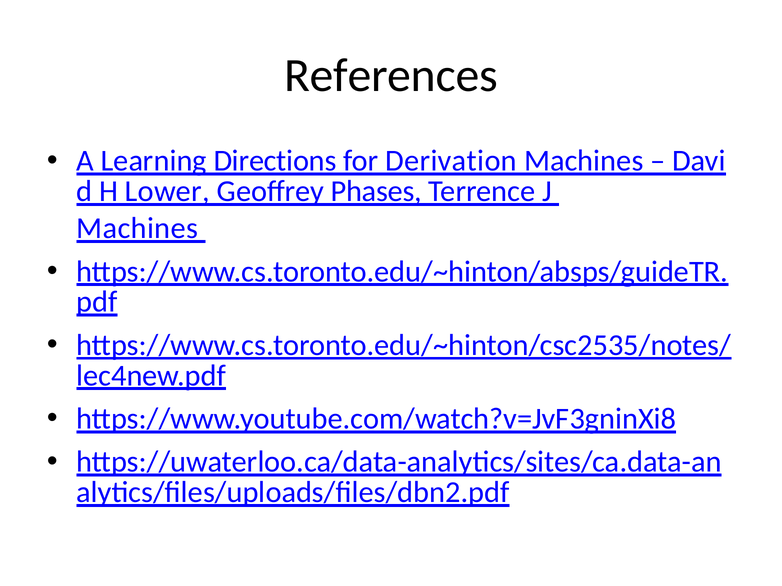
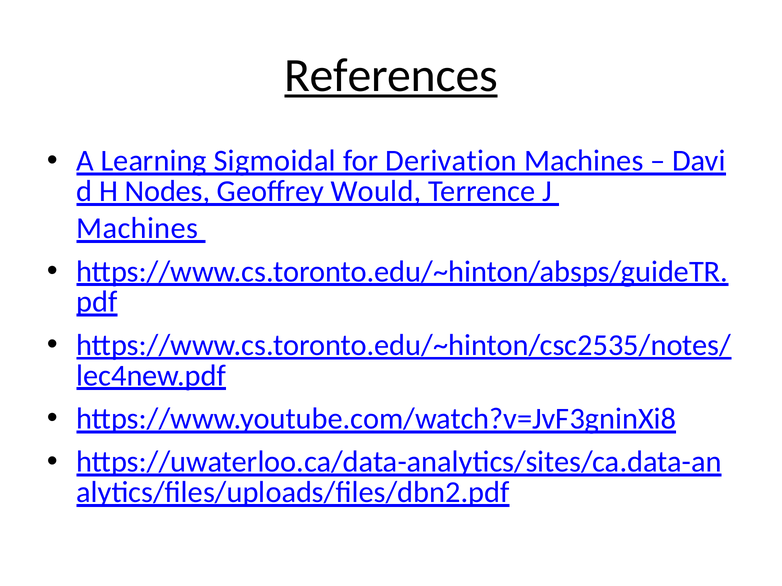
References underline: none -> present (391, 76)
Directions: Directions -> Sigmoidal (275, 161)
Lower: Lower -> Nodes (167, 191)
Phases: Phases -> Would (376, 191)
